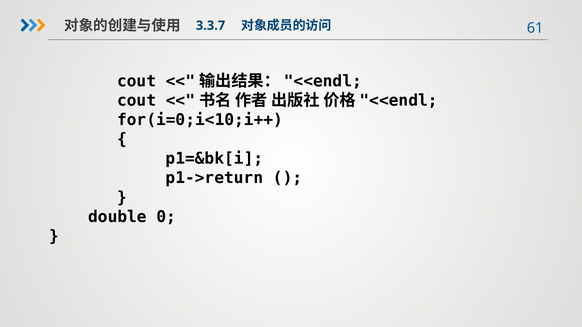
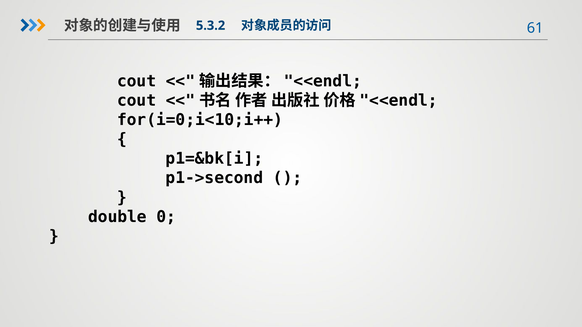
3.3.7: 3.3.7 -> 5.3.2 (211, 26)
p1->return: p1->return -> p1->second (214, 178)
